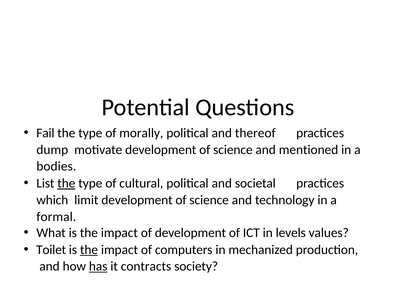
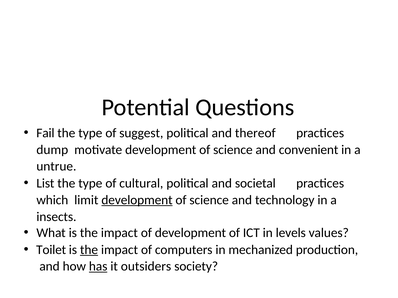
morally: morally -> suggest (141, 133)
mentioned: mentioned -> convenient (309, 150)
bodies: bodies -> untrue (56, 167)
the underline: present -> none (66, 184)
development underline: none -> present (137, 200)
formal: formal -> insects (56, 217)
contracts: contracts -> outsiders (146, 267)
